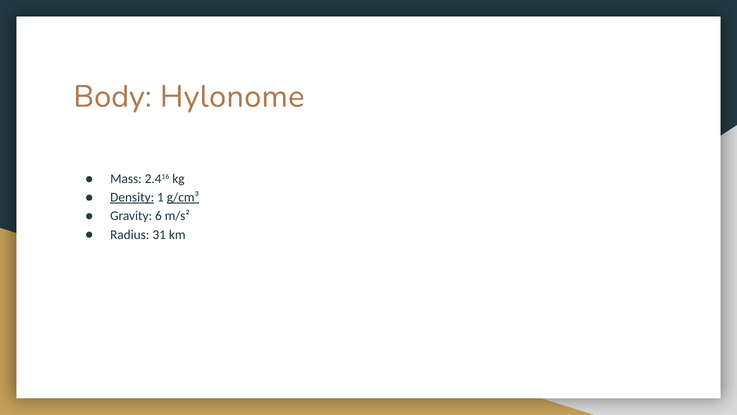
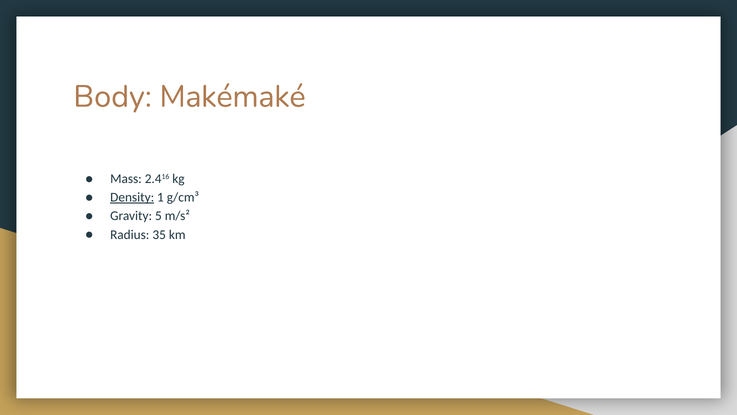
Hylonome: Hylonome -> Makémaké (233, 96)
g/cm³ underline: present -> none (183, 197)
6: 6 -> 5 (158, 216)
31: 31 -> 35 (159, 234)
